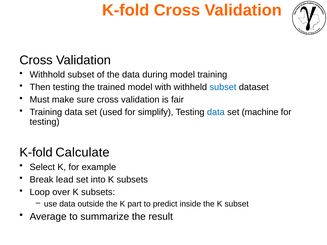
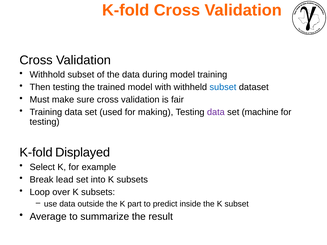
simplify: simplify -> making (156, 112)
data colour: blue -> purple (216, 112)
Calculate: Calculate -> Displayed (83, 153)
